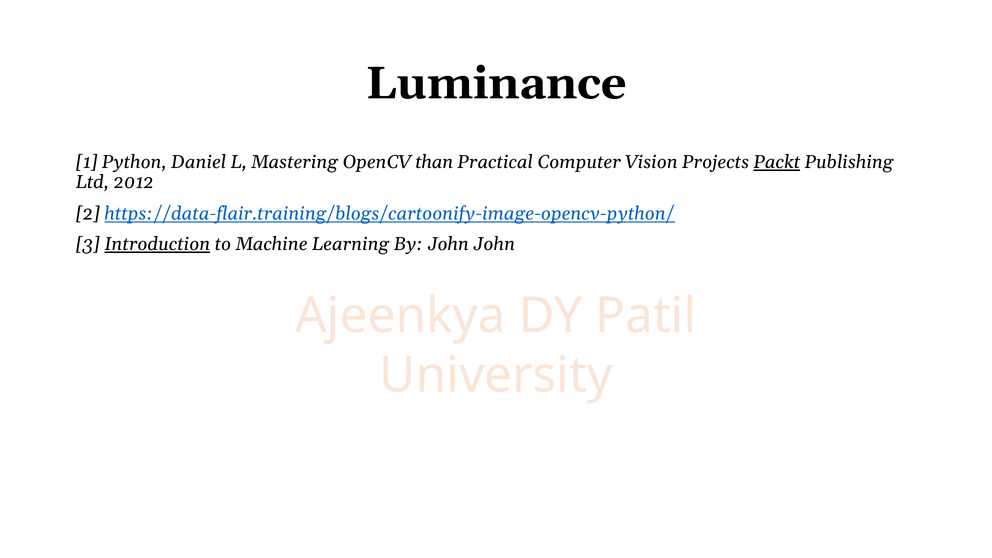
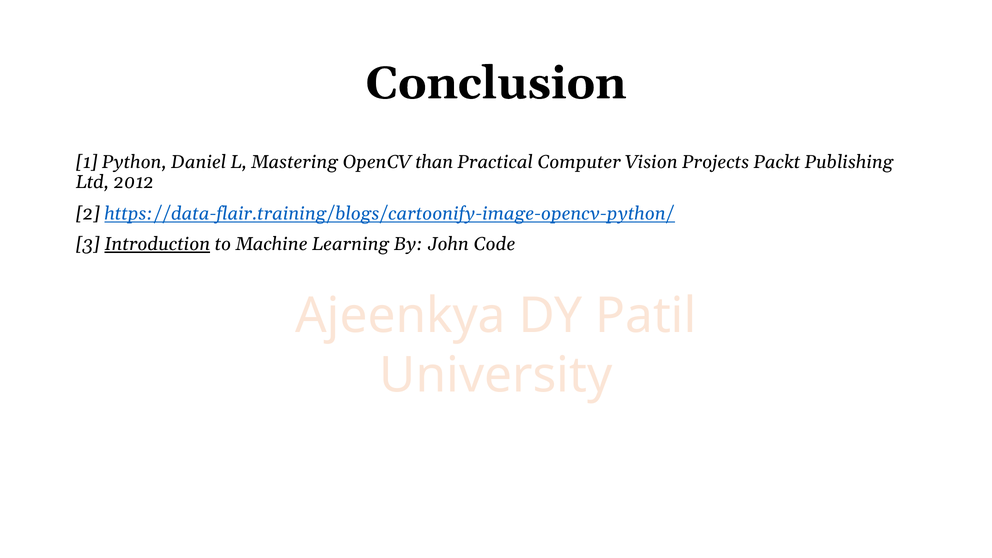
Luminance: Luminance -> Conclusion (496, 83)
Packt underline: present -> none (777, 162)
John John: John -> Code (494, 244)
